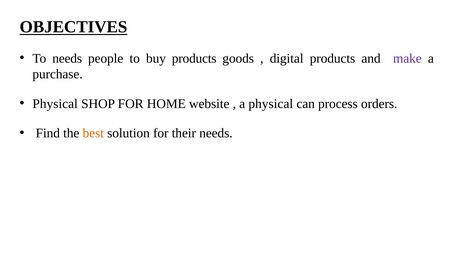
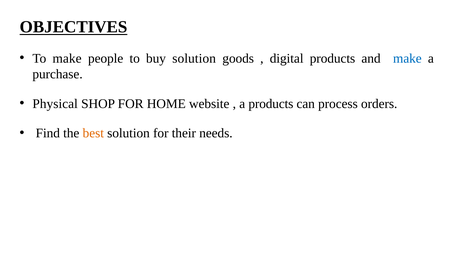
To needs: needs -> make (67, 58)
buy products: products -> solution (194, 58)
make colour: purple -> blue (407, 58)
a physical: physical -> products (271, 104)
